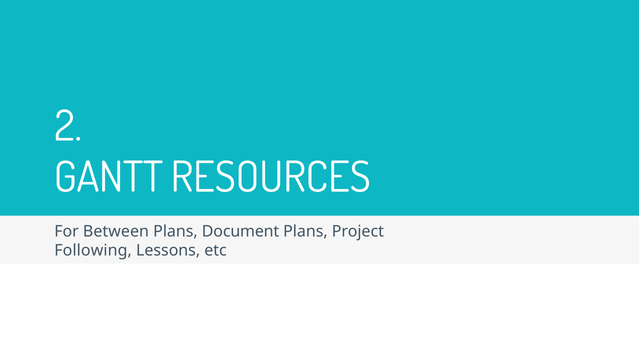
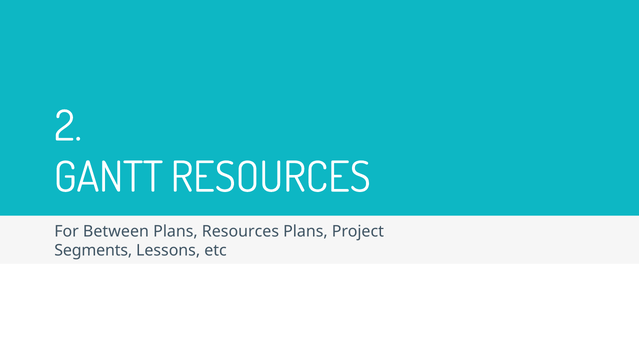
Plans Document: Document -> Resources (240, 231)
Following: Following -> Segments (93, 250)
